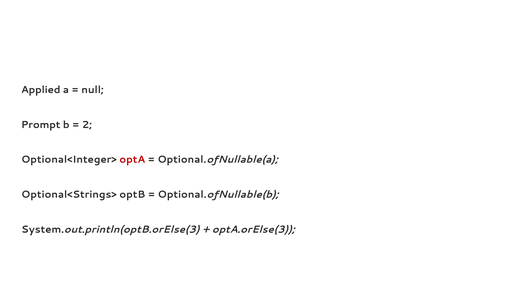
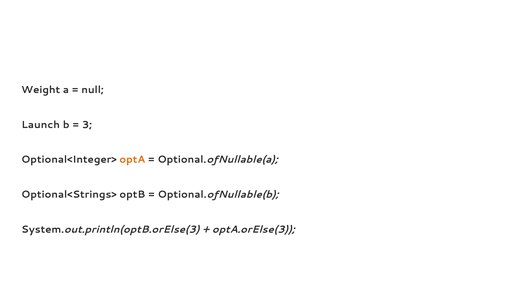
Applied: Applied -> Weight (41, 90)
Prompt: Prompt -> Launch (41, 125)
2: 2 -> 3 (87, 125)
optA colour: red -> orange (132, 160)
